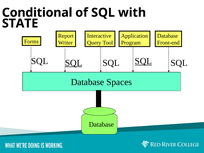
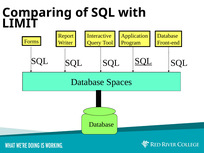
Conditional: Conditional -> Comparing (37, 13)
STATE: STATE -> LIMIT (20, 23)
SQL underline: present -> none (74, 63)
